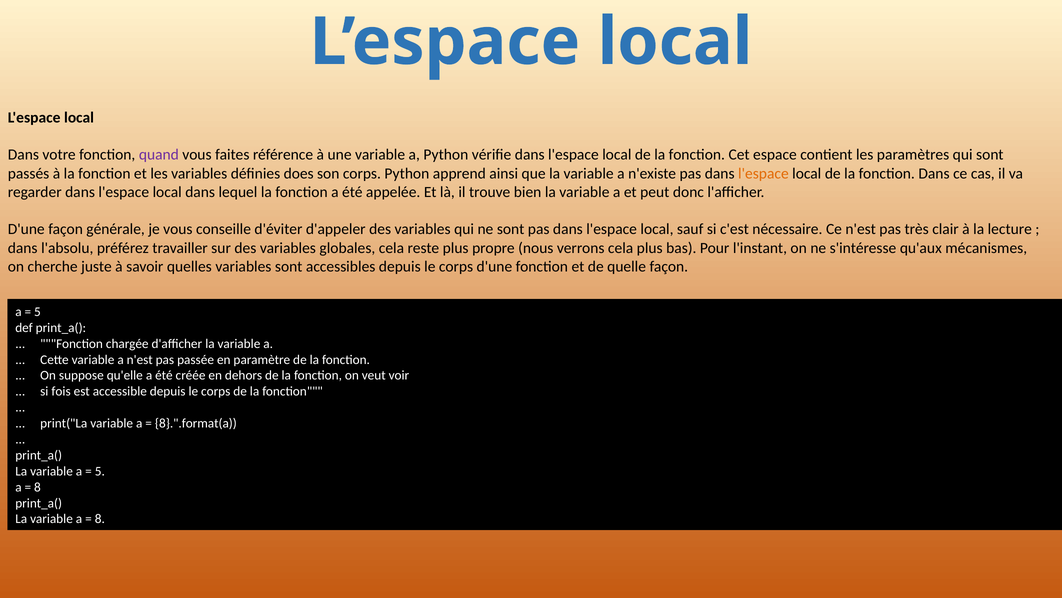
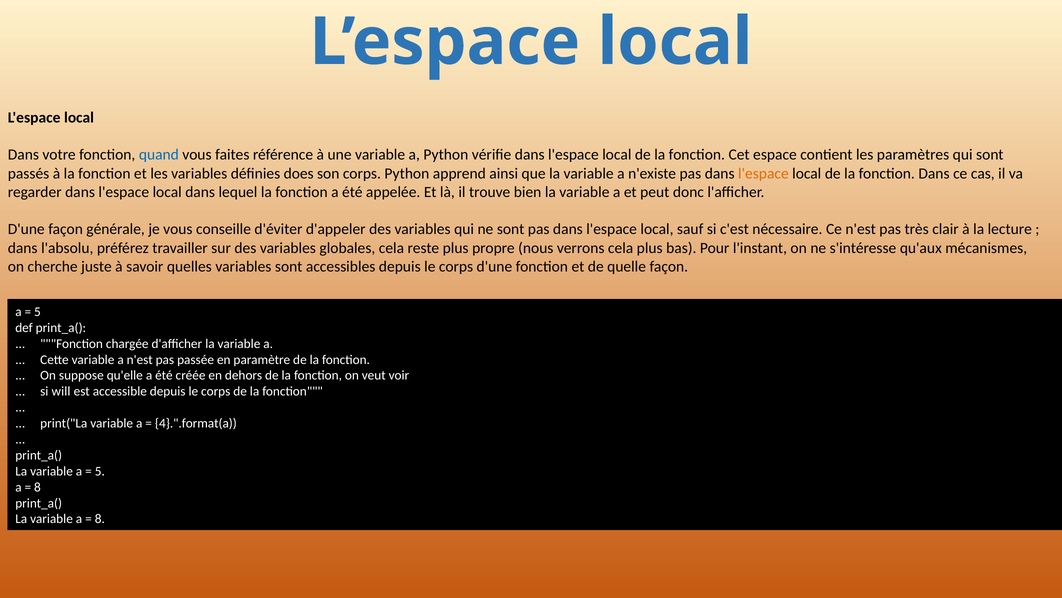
quand colour: purple -> blue (159, 155)
fois: fois -> will (61, 391)
8}.".format(a: 8}.".format(a -> 4}.".format(a (196, 423)
